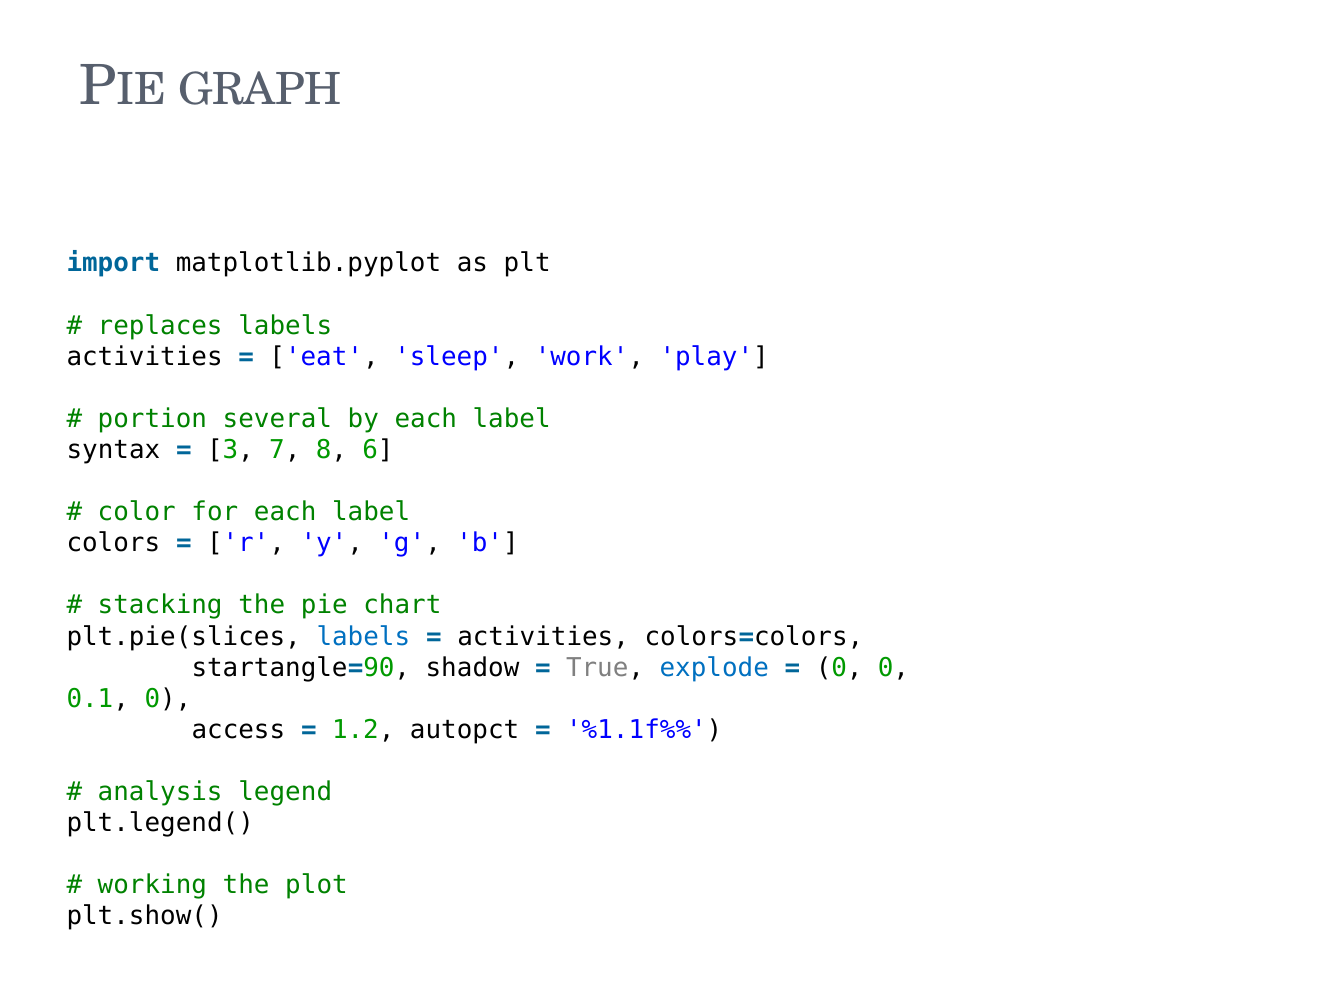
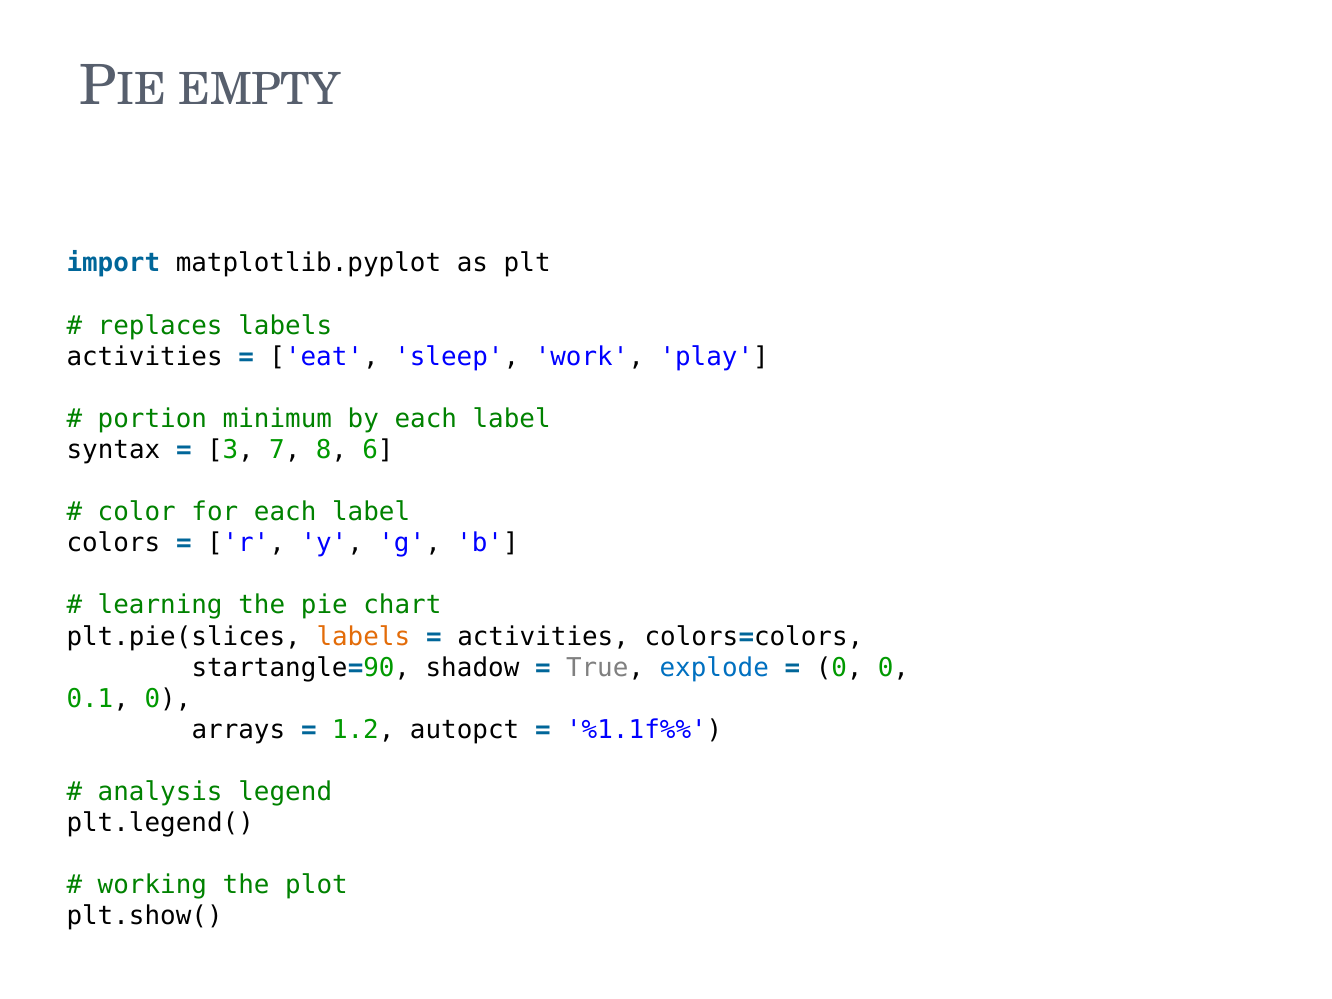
GRAPH: GRAPH -> EMPTY (260, 90)
several: several -> minimum (277, 419)
stacking: stacking -> learning (160, 605)
labels colour: blue -> orange (363, 636)
access: access -> arrays (238, 730)
